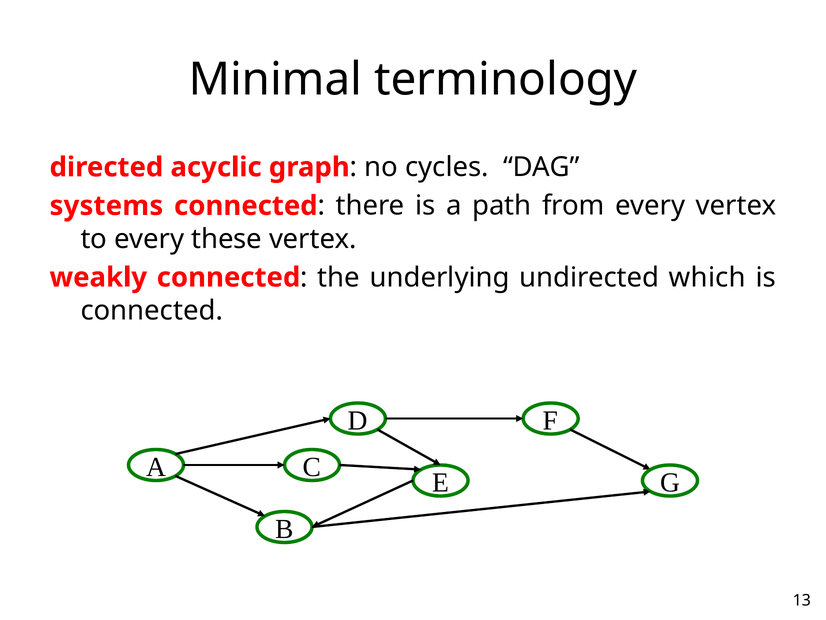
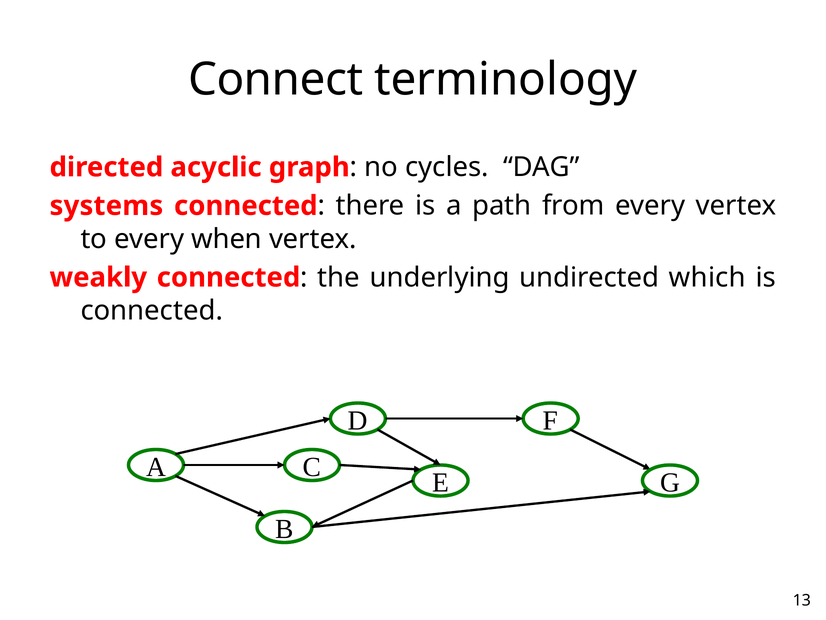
Minimal: Minimal -> Connect (276, 80)
these: these -> when (227, 239)
